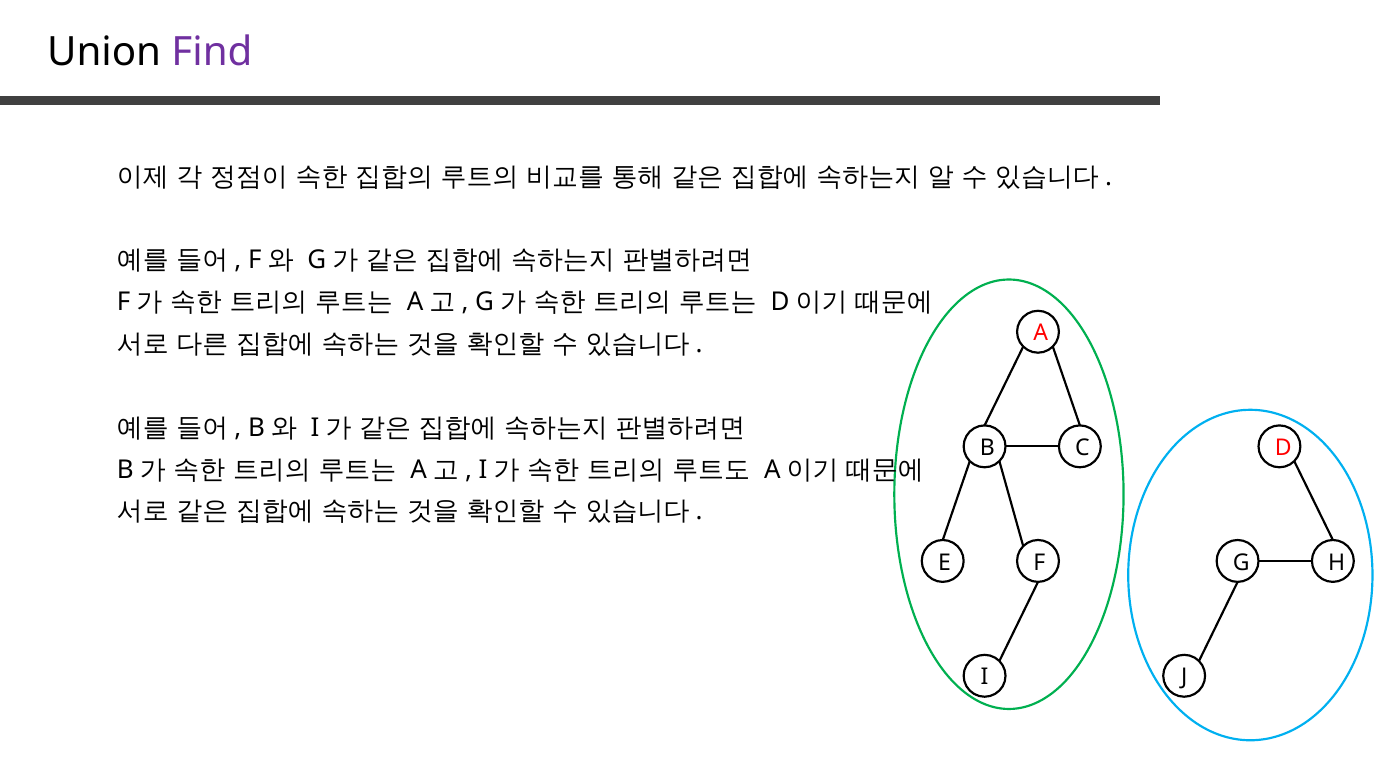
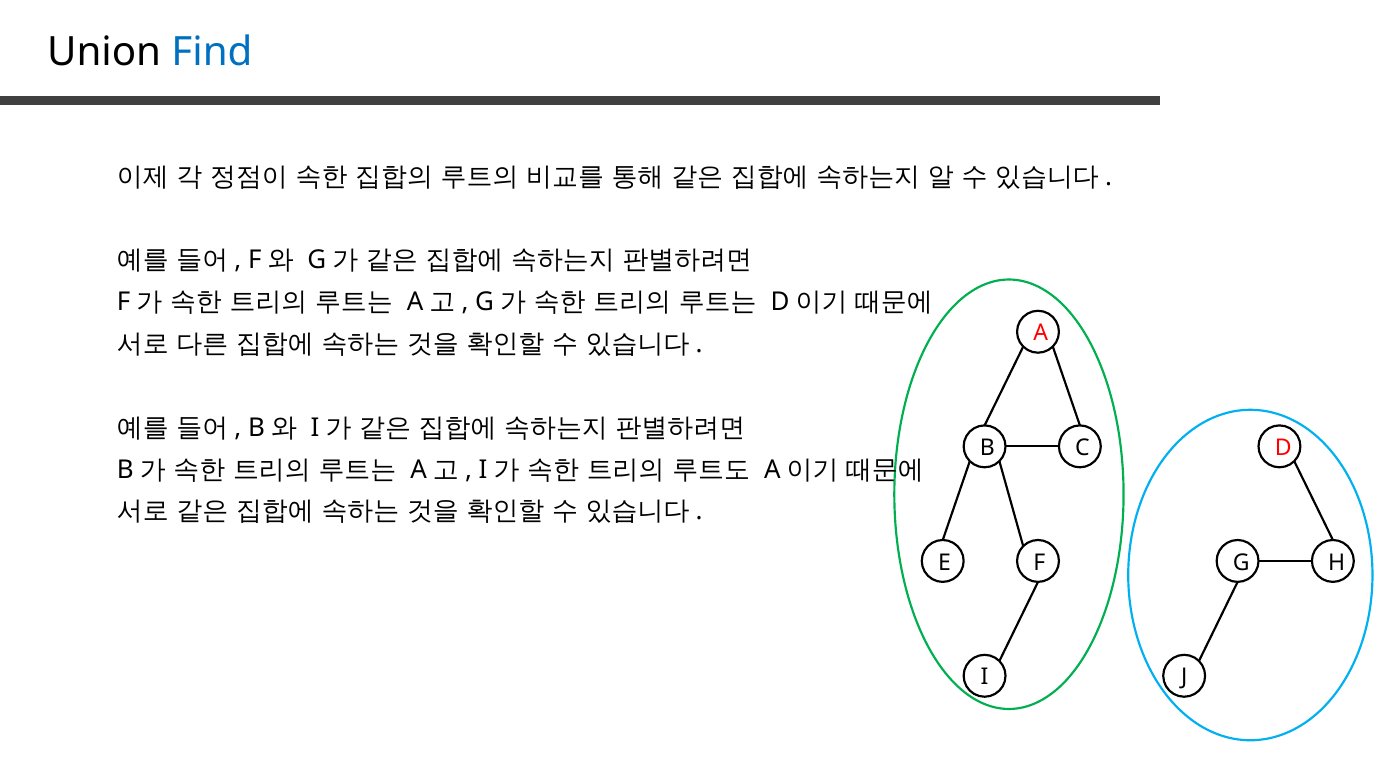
Find colour: purple -> blue (212, 52)
